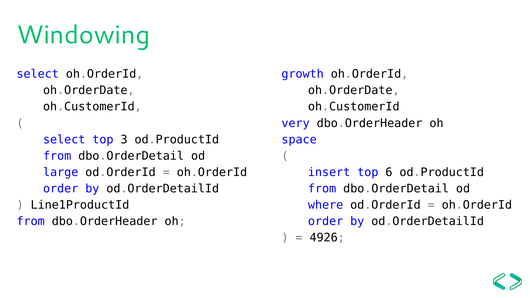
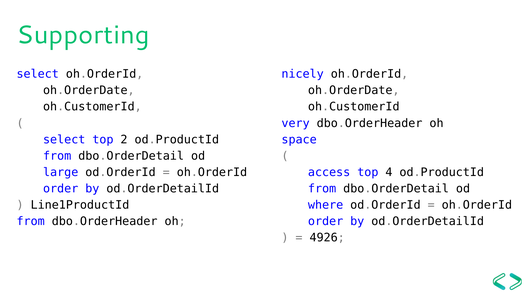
Windowing: Windowing -> Supporting (83, 35)
growth: growth -> nicely (303, 74)
3: 3 -> 2 (124, 140)
insert: insert -> access (329, 172)
6: 6 -> 4 (389, 172)
